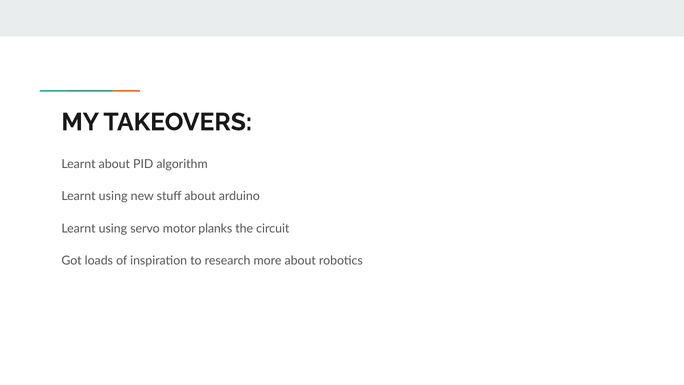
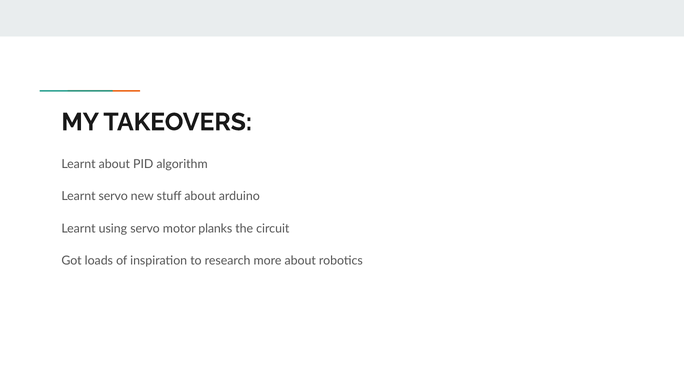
using: using -> servo (113, 196)
